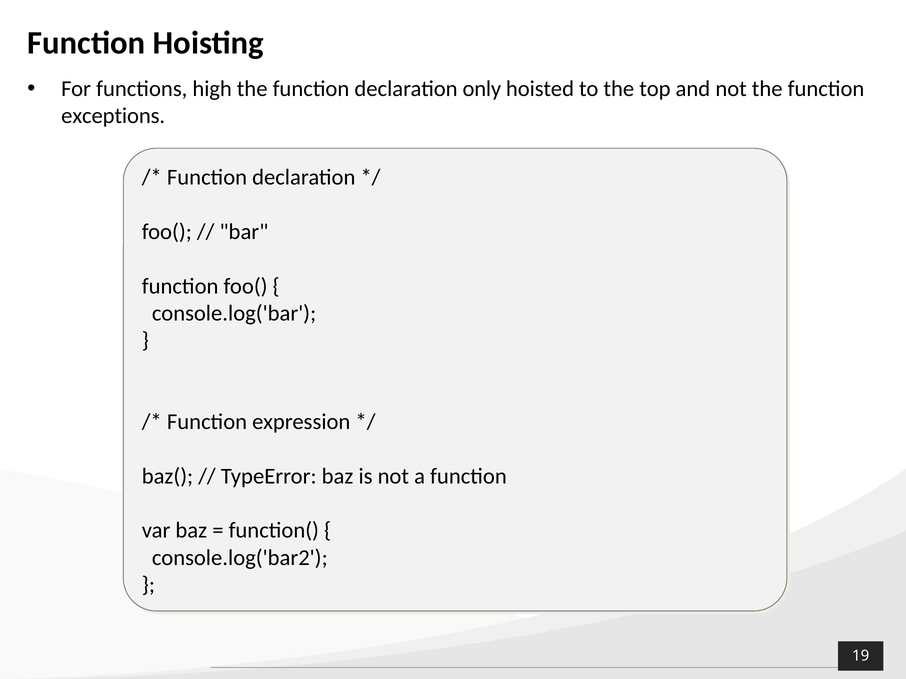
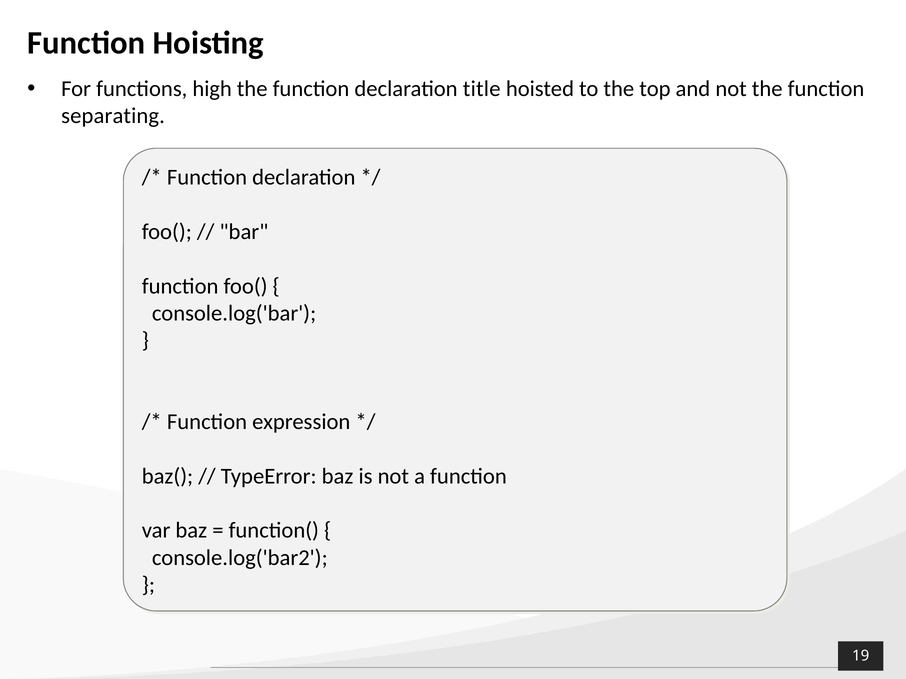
only: only -> title (482, 89)
exceptions: exceptions -> separating (113, 116)
